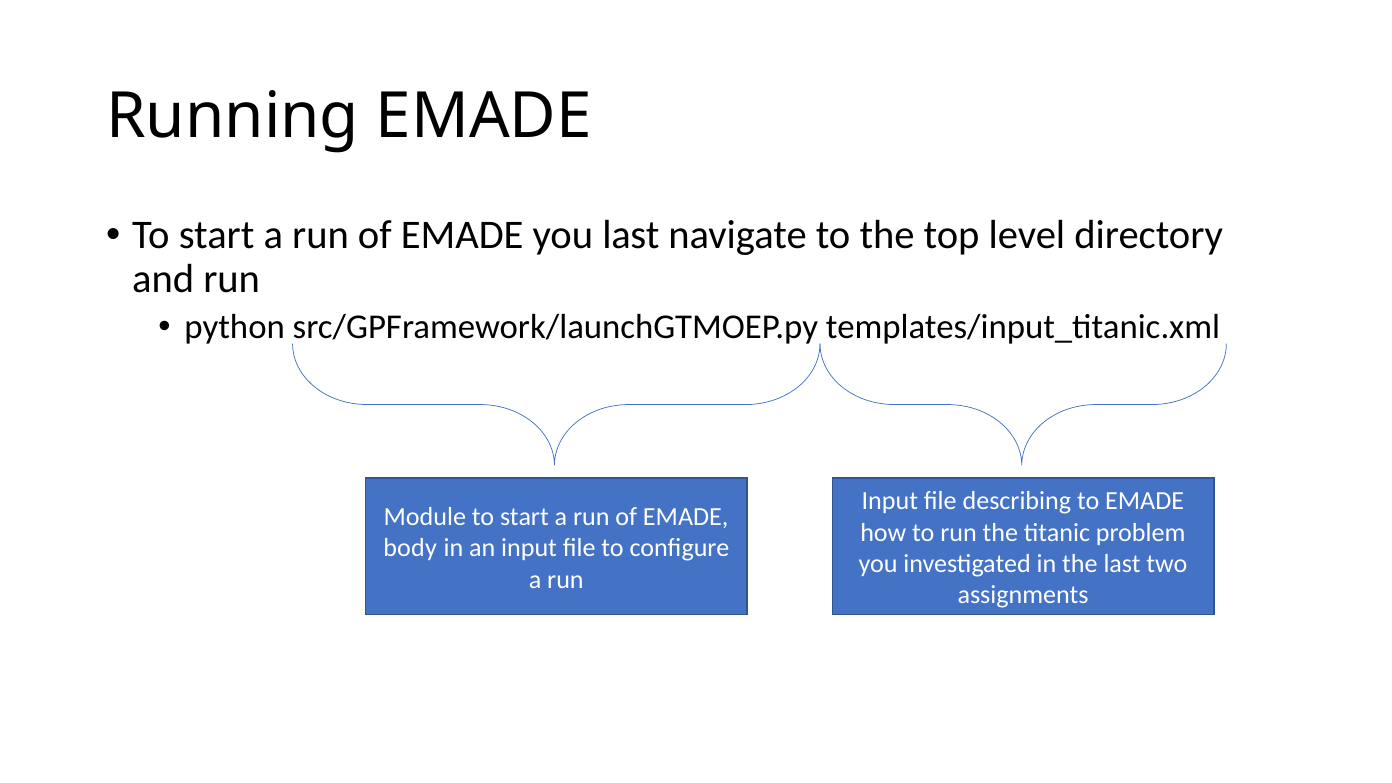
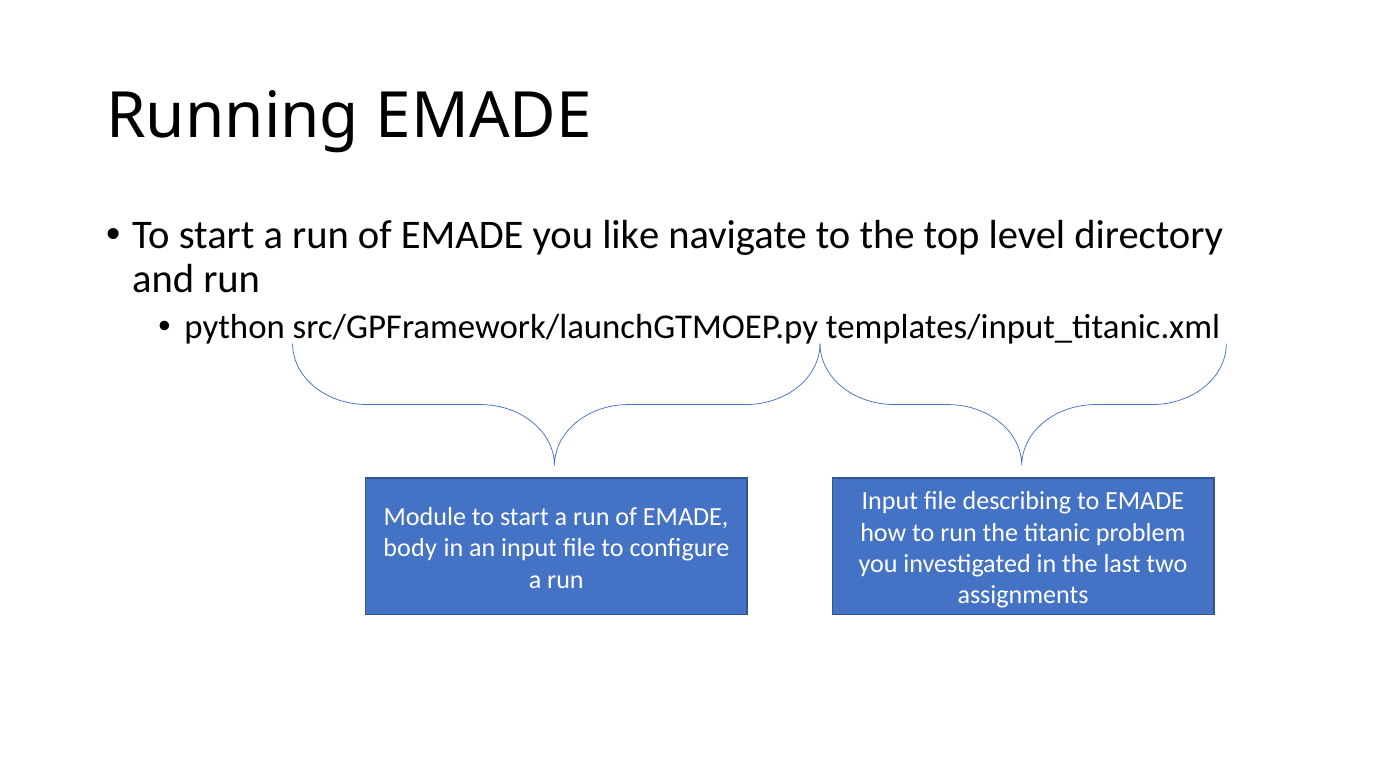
you last: last -> like (631, 235)
